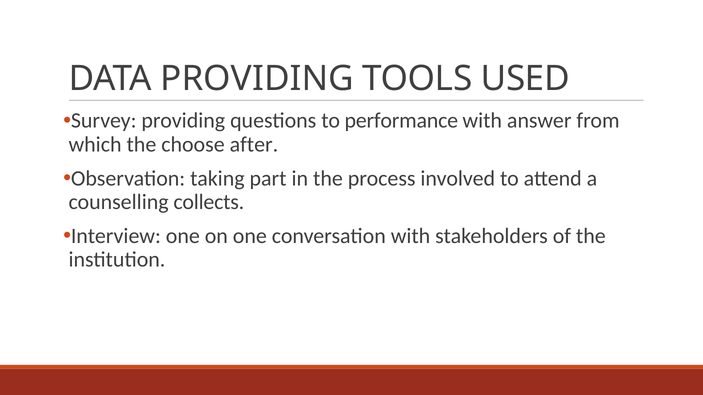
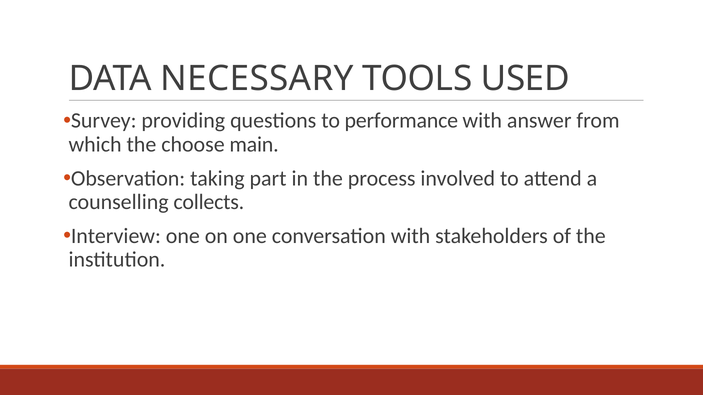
DATA PROVIDING: PROVIDING -> NECESSARY (257, 79)
after: after -> main (254, 145)
